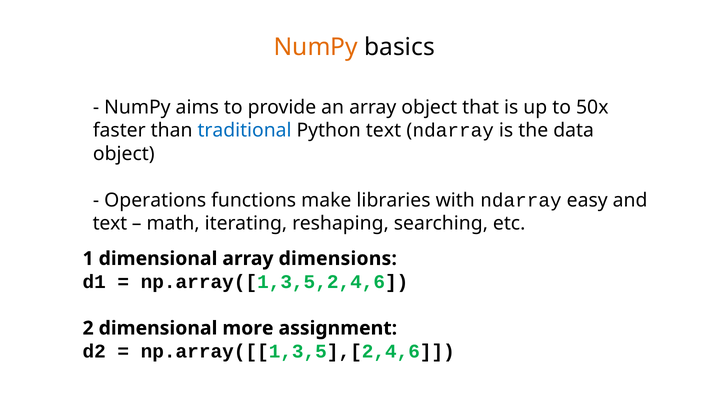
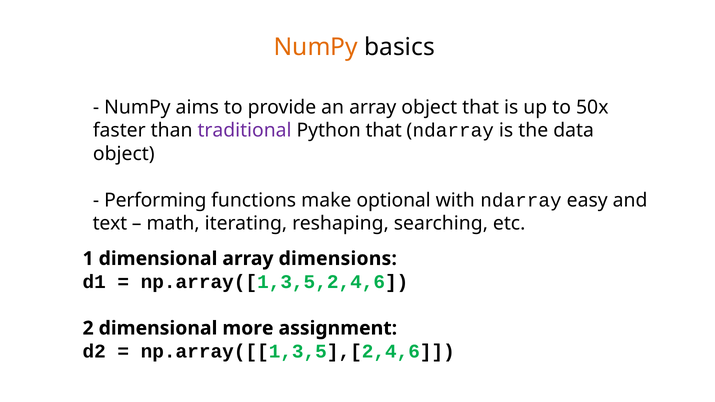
traditional colour: blue -> purple (245, 131)
Python text: text -> that (384, 131)
Operations: Operations -> Performing (155, 200)
libraries: libraries -> optional (394, 200)
